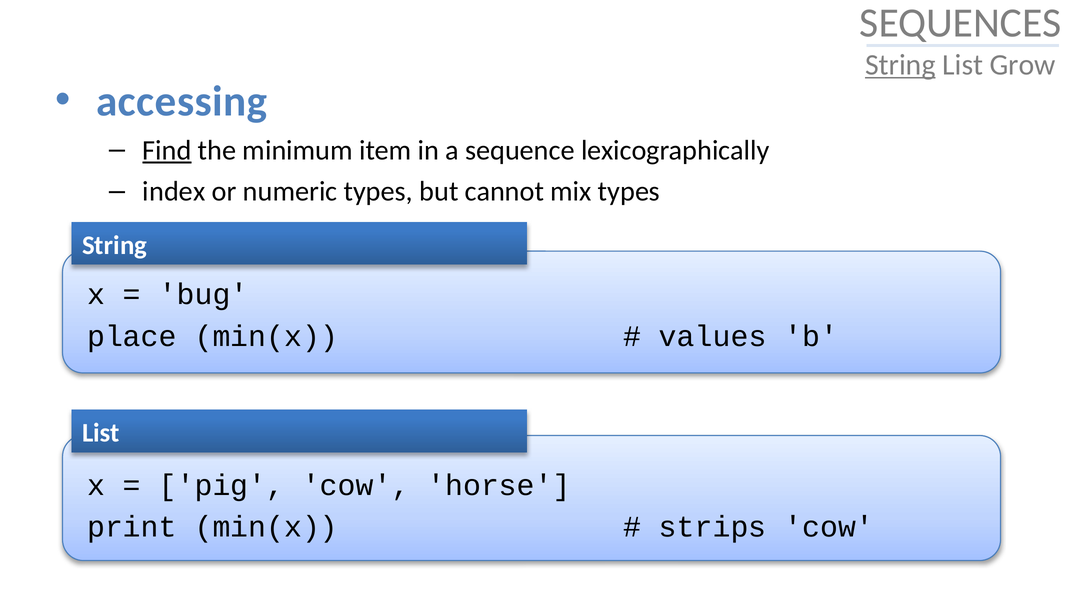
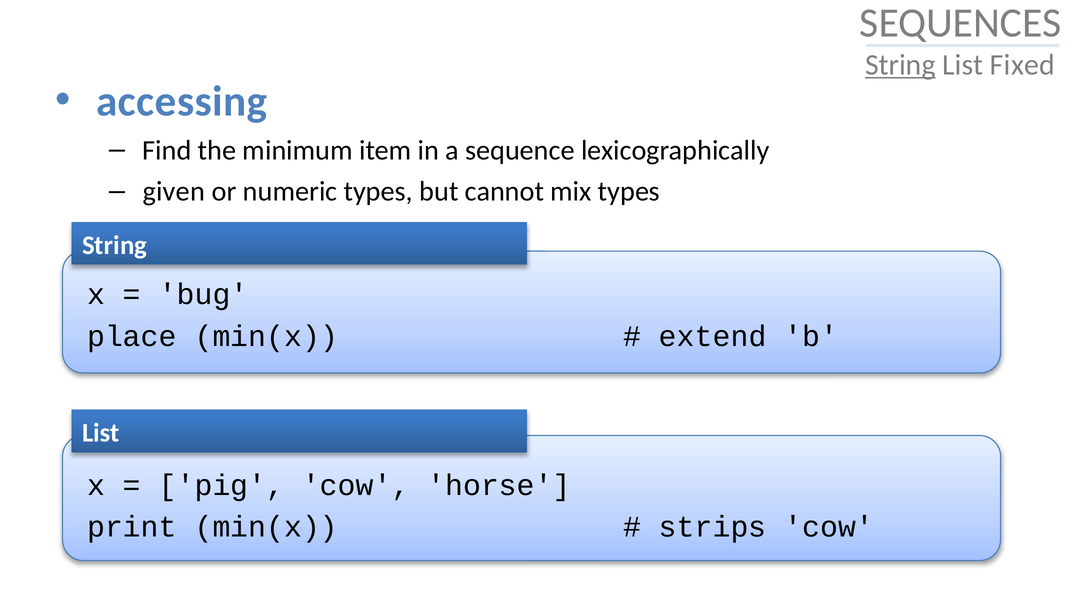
Grow: Grow -> Fixed (1022, 65)
Find underline: present -> none (167, 150)
index: index -> given (174, 191)
values: values -> extend (713, 336)
